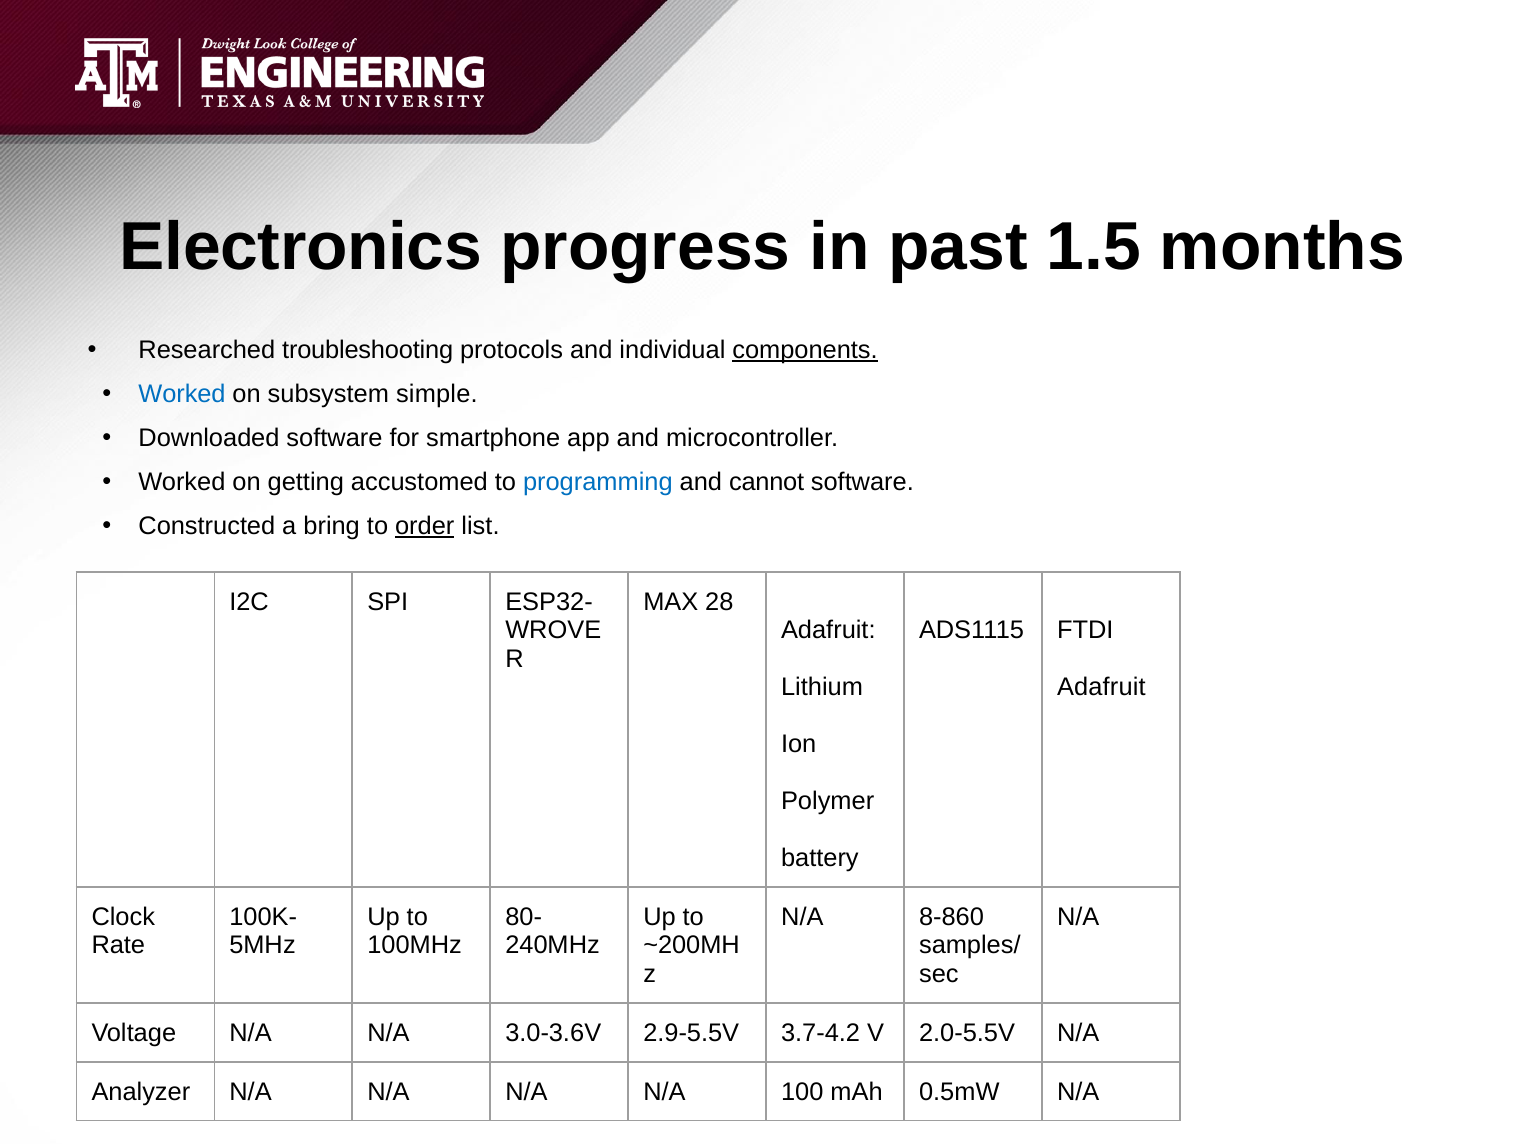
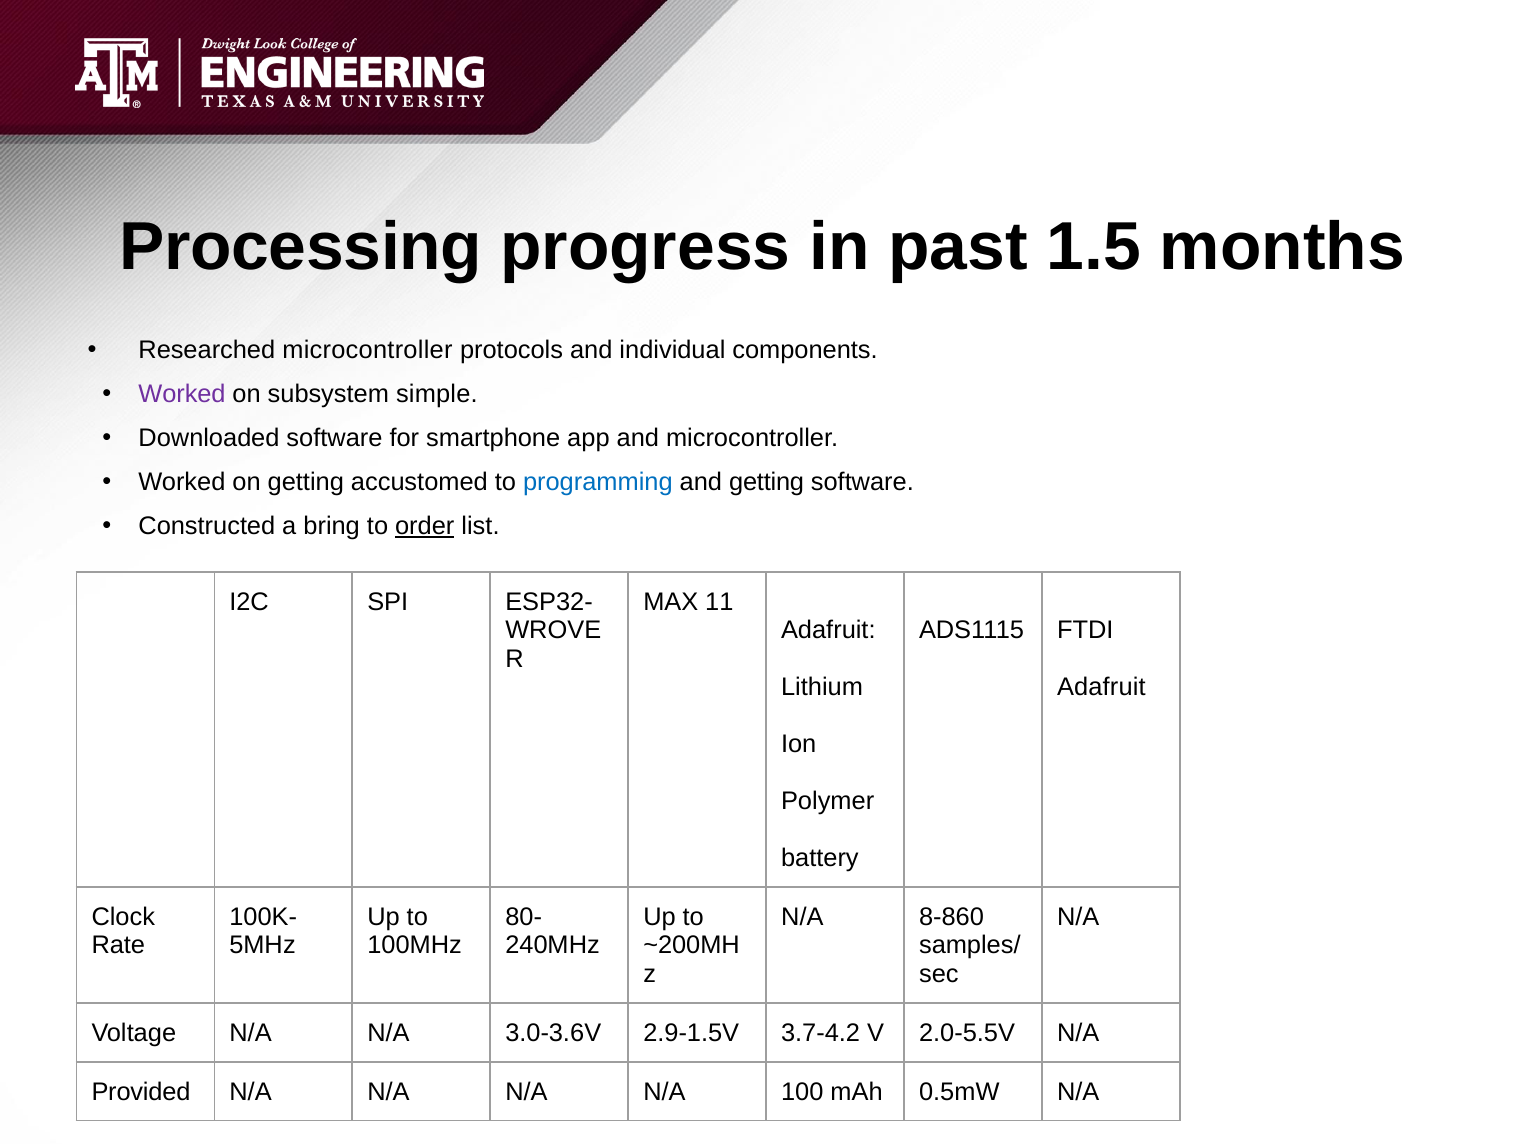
Electronics: Electronics -> Processing (301, 247)
Researched troubleshooting: troubleshooting -> microcontroller (367, 350)
components underline: present -> none (805, 350)
Worked colour: blue -> purple (182, 394)
and cannot: cannot -> getting (767, 482)
28: 28 -> 11 (719, 602)
2.9-5.5V: 2.9-5.5V -> 2.9-1.5V (691, 1033)
Analyzer: Analyzer -> Provided (141, 1092)
